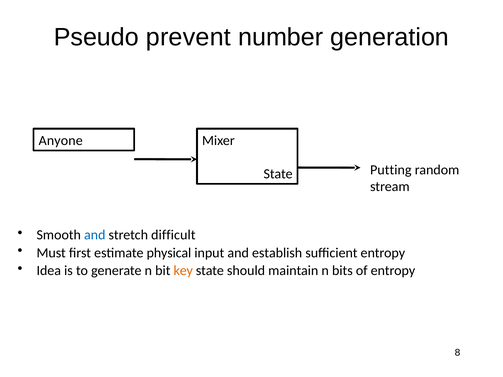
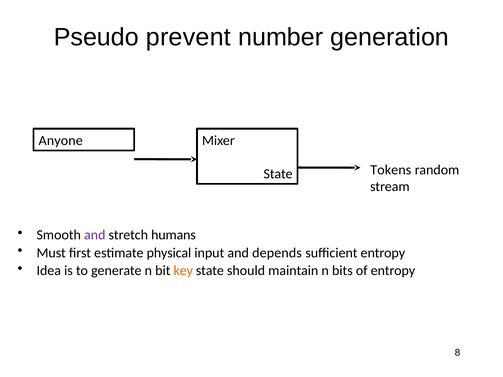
Putting: Putting -> Tokens (391, 170)
and colour: blue -> purple (95, 235)
difficult: difficult -> humans (173, 235)
establish: establish -> depends (277, 253)
